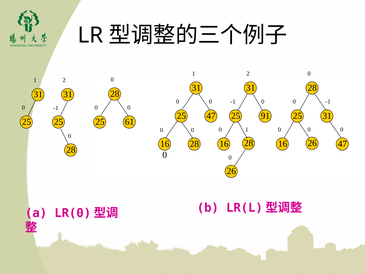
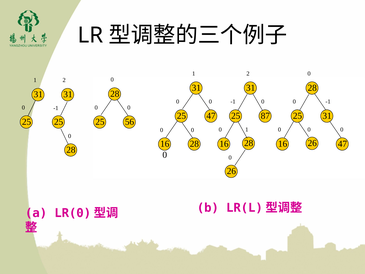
91: 91 -> 87 (265, 116)
61: 61 -> 56 (130, 122)
